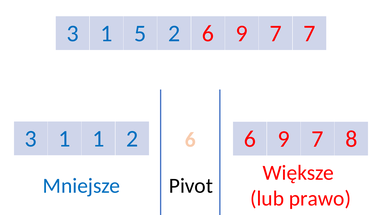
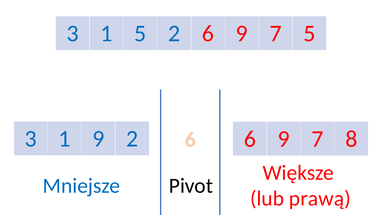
7 7: 7 -> 5 (309, 33)
1 1: 1 -> 9 (98, 139)
prawo: prawo -> prawą (320, 198)
